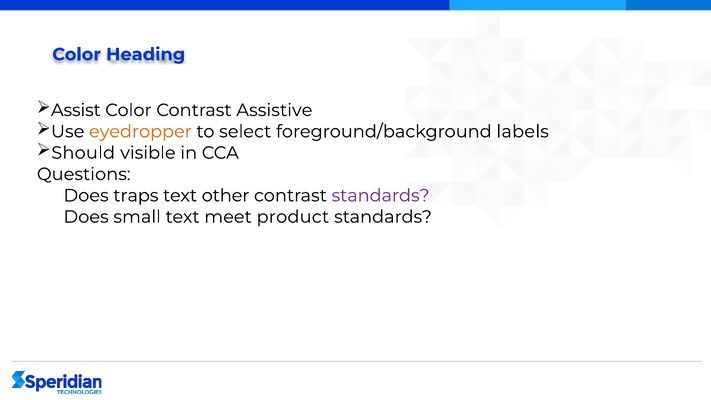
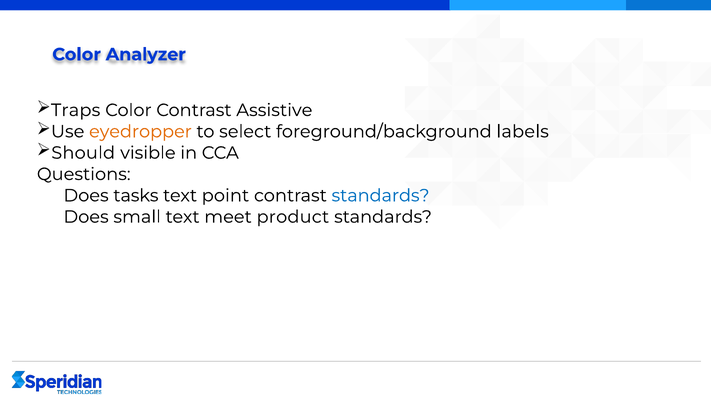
Heading: Heading -> Analyzer (146, 54)
Assist: Assist -> Traps (76, 110)
traps: traps -> tasks (136, 196)
other: other -> point (225, 196)
standards colour: purple -> blue (381, 196)
